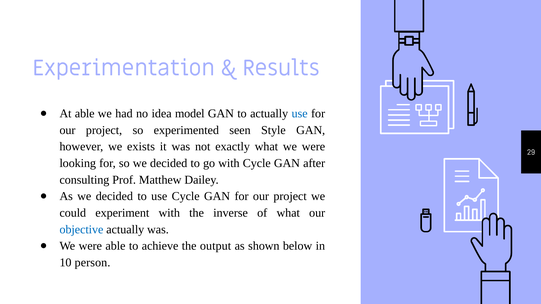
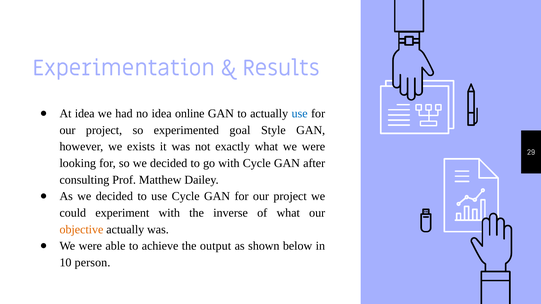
At able: able -> idea (85, 114)
model: model -> online (190, 114)
seen: seen -> goal (240, 130)
objective colour: blue -> orange (81, 230)
